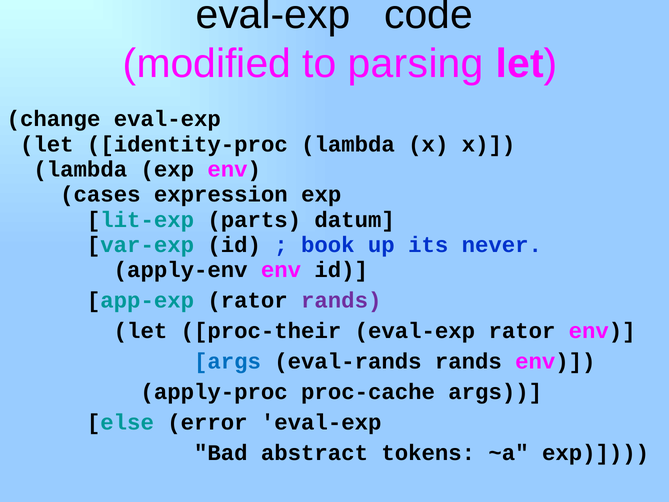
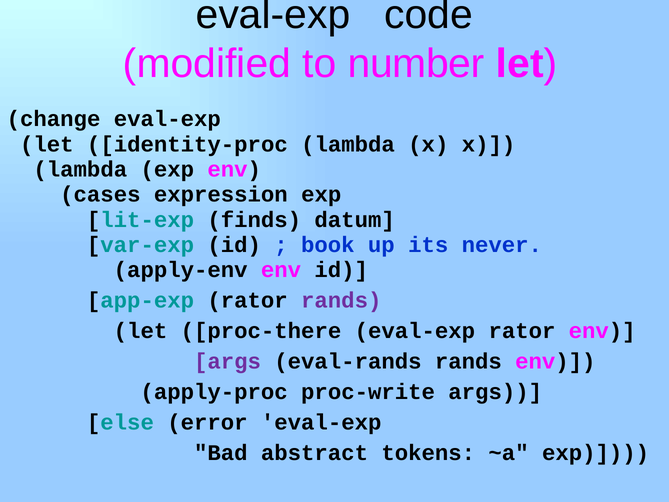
parsing: parsing -> number (416, 64)
parts: parts -> finds (254, 220)
proc-their: proc-their -> proc-there (261, 331)
args colour: blue -> purple (227, 361)
proc-cache: proc-cache -> proc-write (368, 392)
